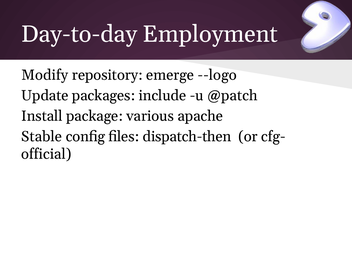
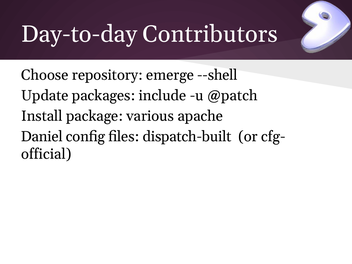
Employment: Employment -> Contributors (210, 34)
Modify: Modify -> Choose (45, 75)
--logo: --logo -> --shell (217, 75)
Stable: Stable -> Daniel (42, 137)
dispatch-then: dispatch-then -> dispatch-built (187, 137)
